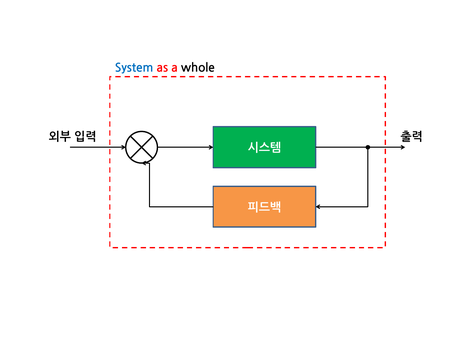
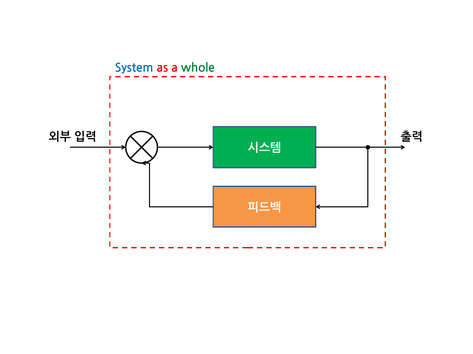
whole colour: black -> green (198, 68)
